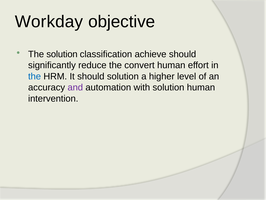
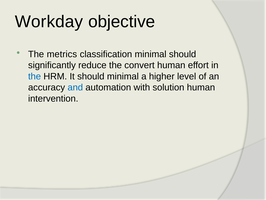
The solution: solution -> metrics (62, 54)
classification achieve: achieve -> minimal (151, 54)
should solution: solution -> minimal (123, 76)
and colour: purple -> blue (75, 87)
